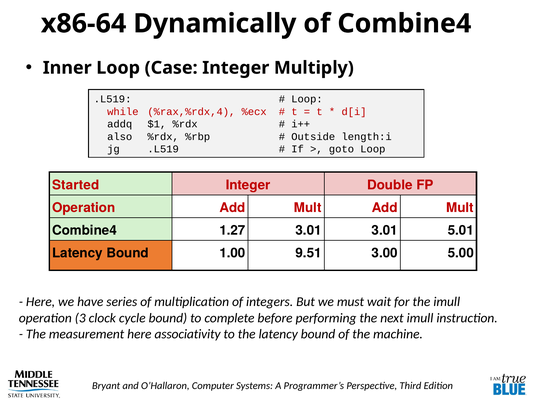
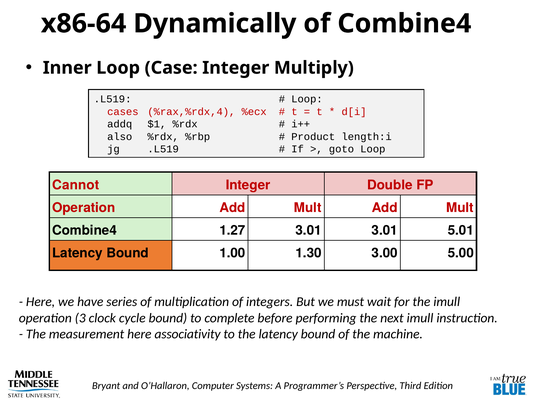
while: while -> cases (123, 112)
Outside: Outside -> Product (313, 137)
Started: Started -> Cannot (76, 185)
9.51: 9.51 -> 1.30 (309, 254)
